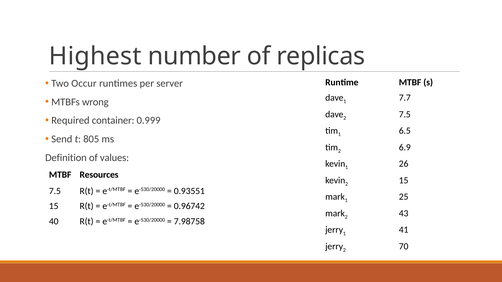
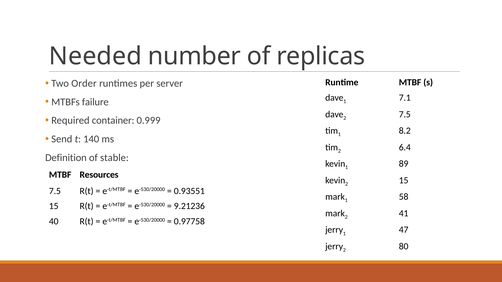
Highest: Highest -> Needed (95, 56)
Occur: Occur -> Order (84, 83)
7.7: 7.7 -> 7.1 (405, 98)
wrong: wrong -> failure (95, 102)
6.5: 6.5 -> 8.2 (405, 131)
805: 805 -> 140 (91, 139)
6.9: 6.9 -> 6.4 (405, 147)
values: values -> stable (114, 158)
26: 26 -> 89 (404, 164)
25: 25 -> 58 (404, 197)
0.96742: 0.96742 -> 9.21236 (189, 206)
43: 43 -> 41 (404, 214)
7.98758: 7.98758 -> 0.97758 (189, 222)
41: 41 -> 47 (404, 230)
70: 70 -> 80 (404, 247)
